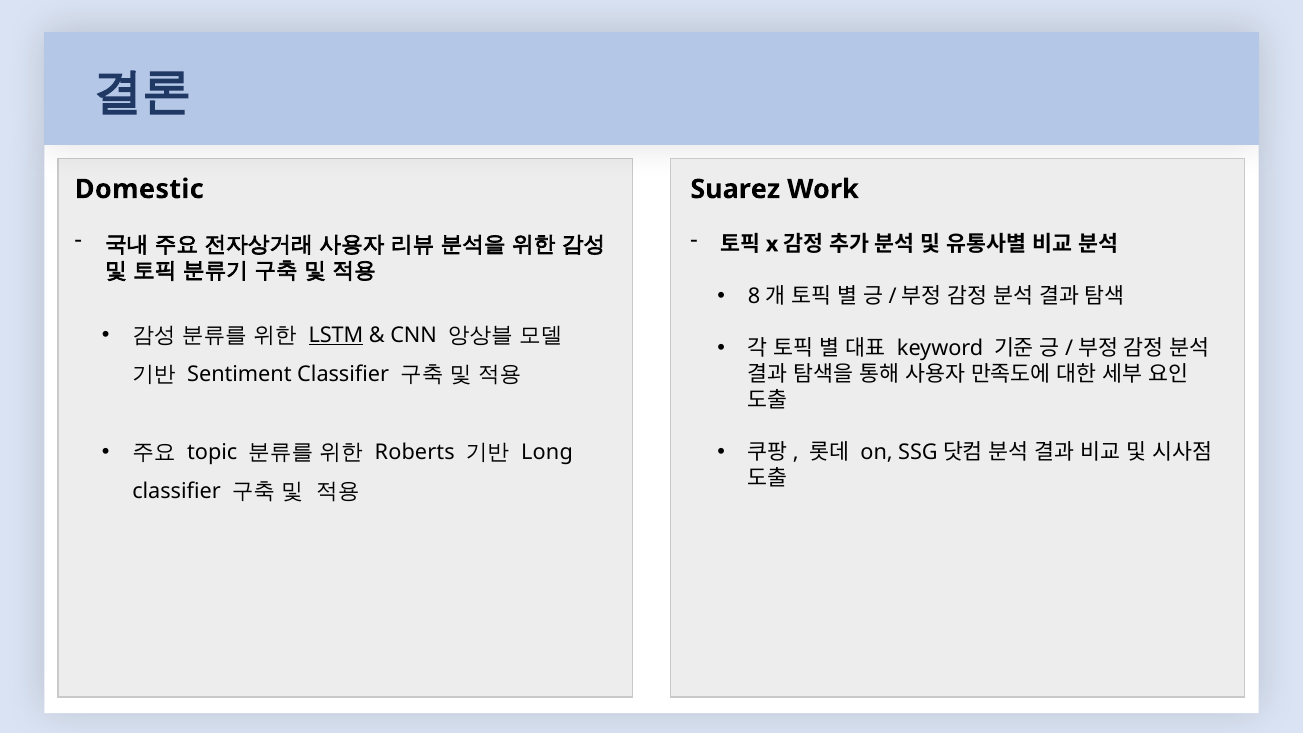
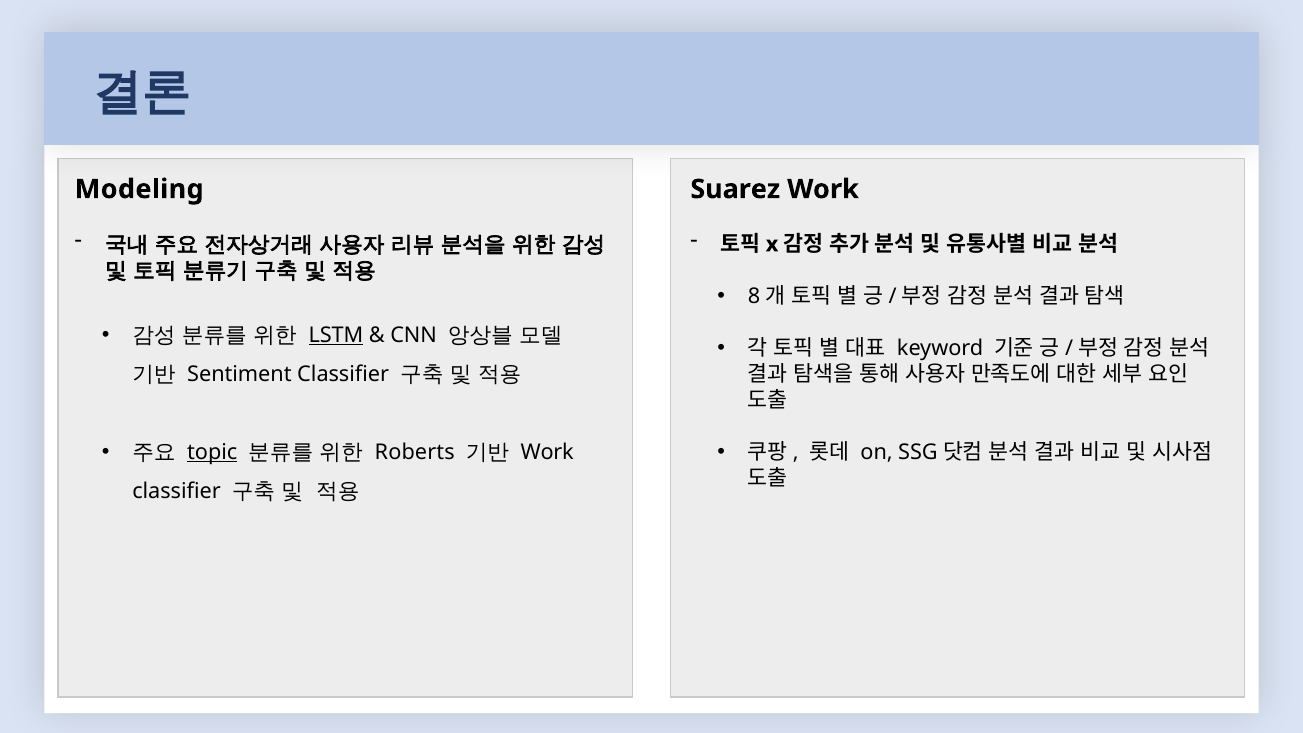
Domestic: Domestic -> Modeling (139, 189)
topic underline: none -> present (212, 452)
Long: Long -> Work (547, 452)
